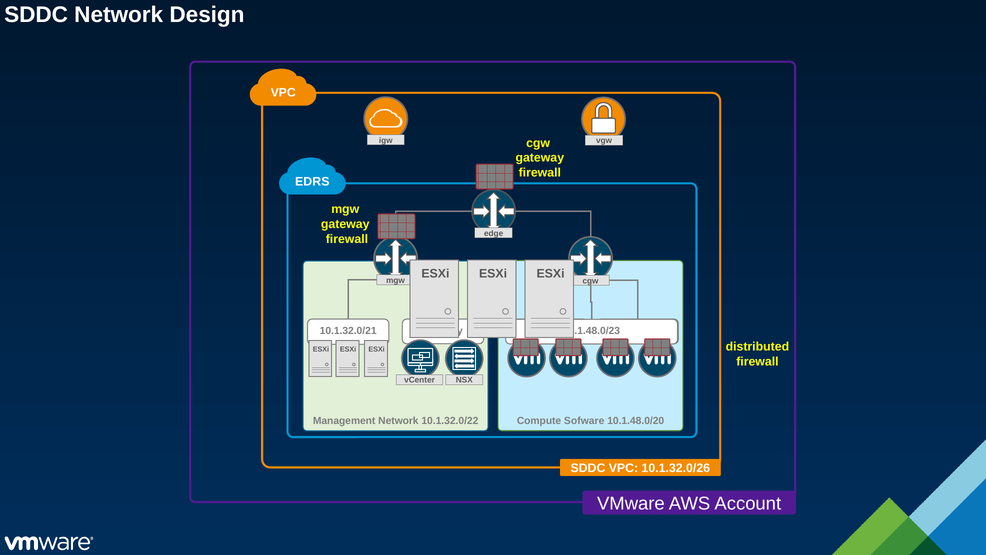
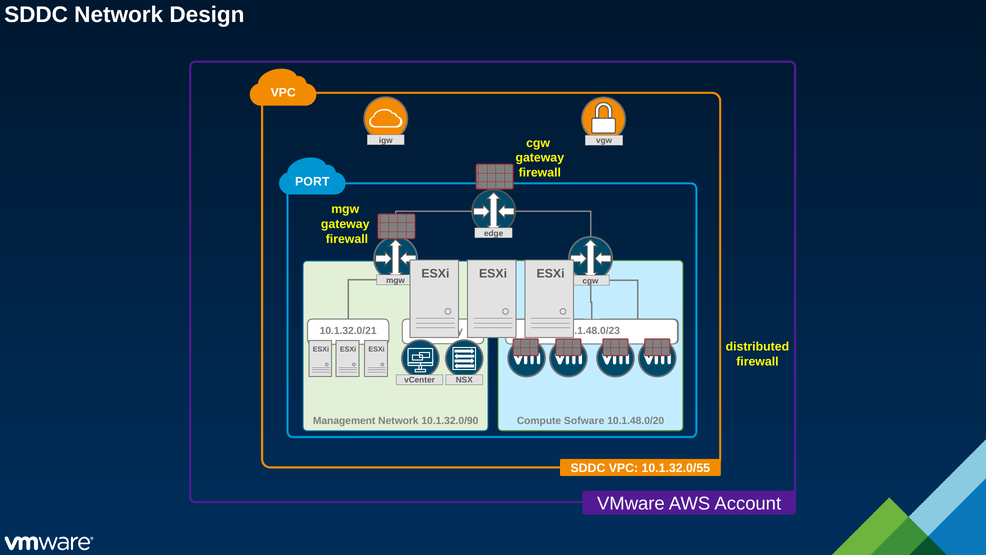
EDRS: EDRS -> PORT (312, 182)
10.1.32.0/22: 10.1.32.0/22 -> 10.1.32.0/90 (450, 421)
10.1.32.0/26: 10.1.32.0/26 -> 10.1.32.0/55 (676, 468)
